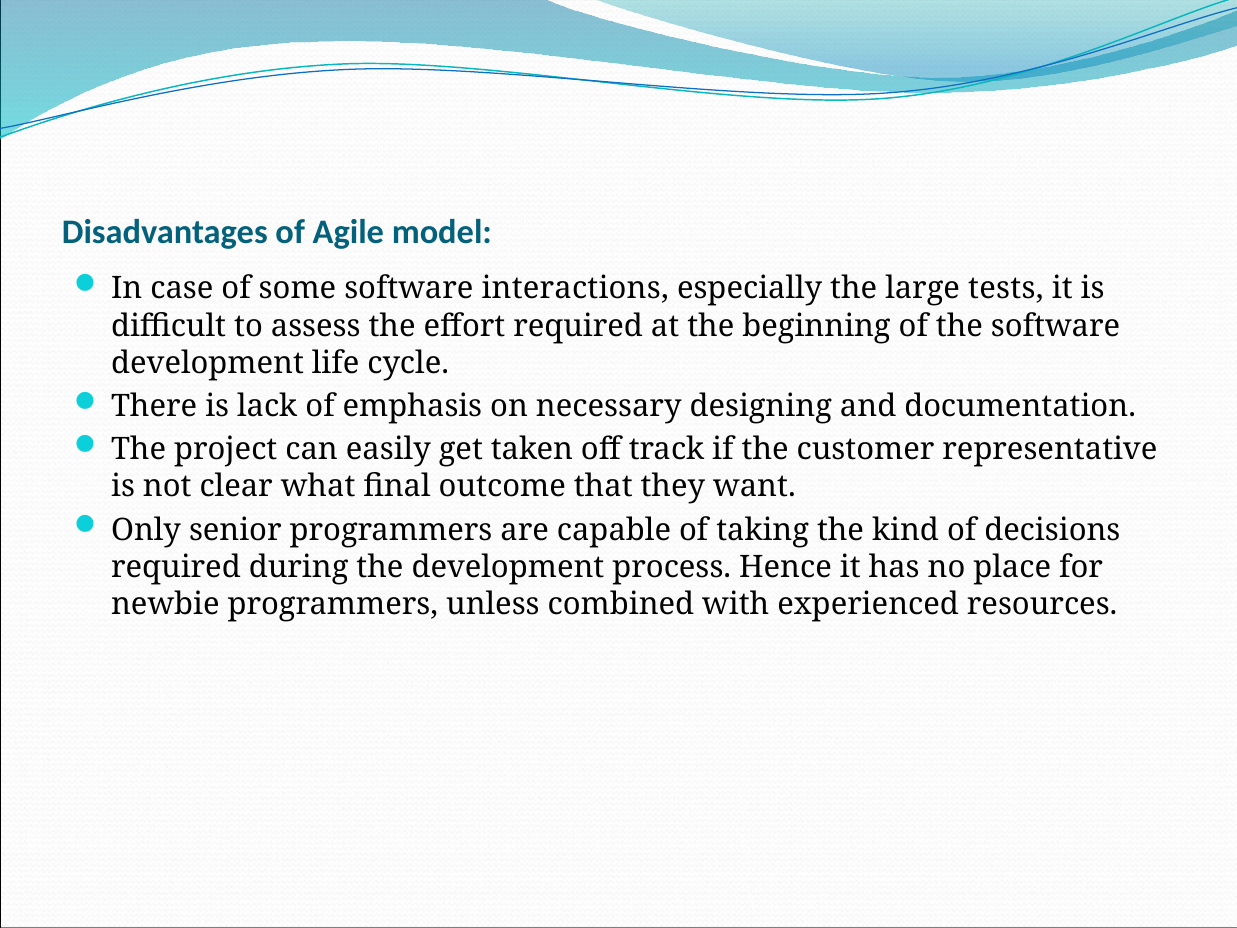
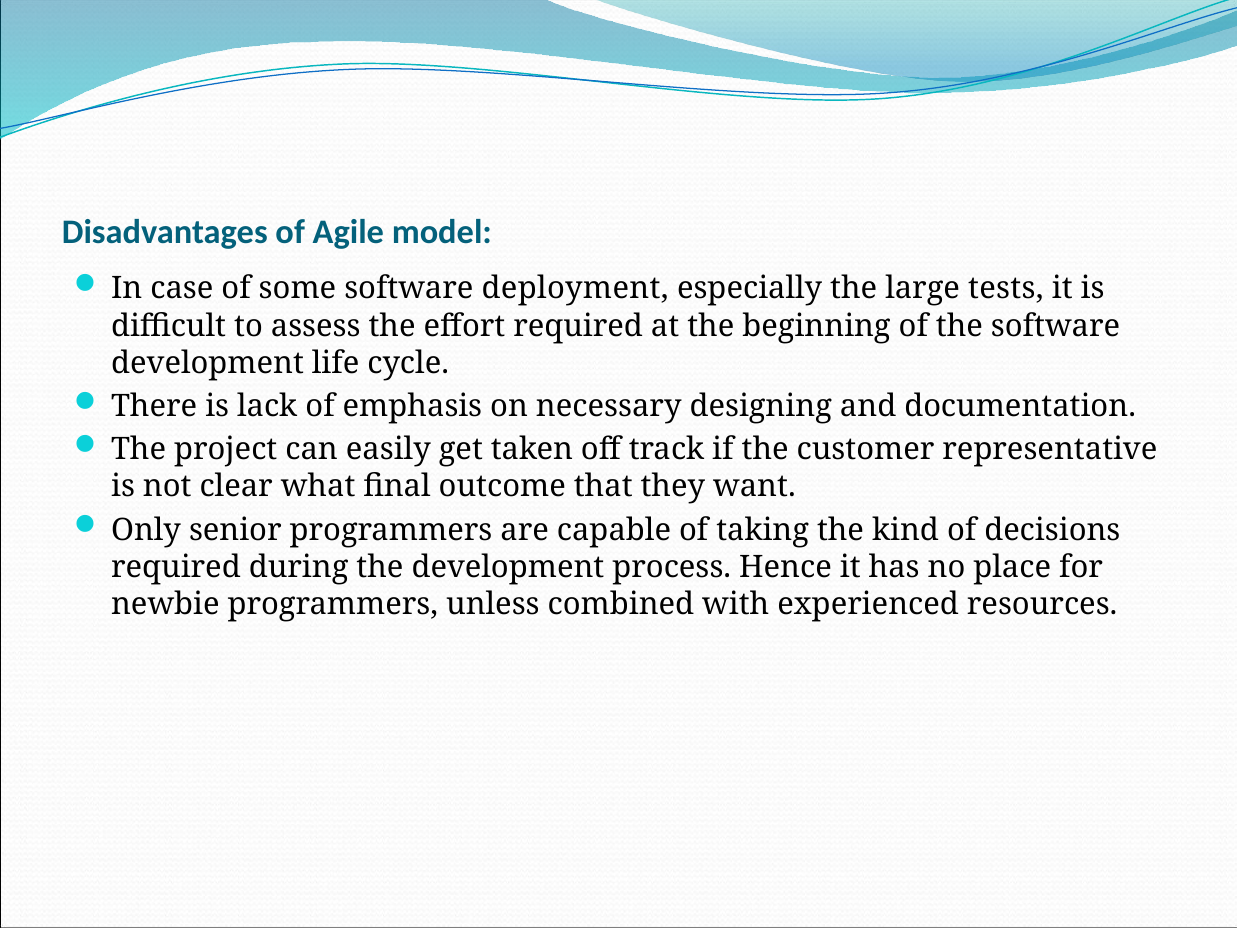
interactions: interactions -> deployment (575, 289)
